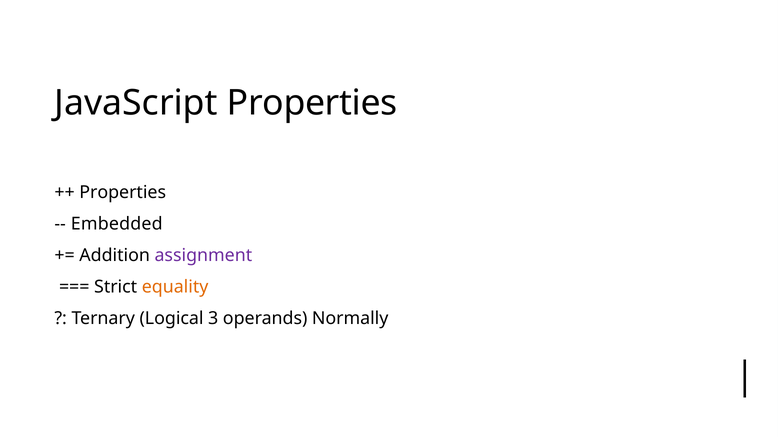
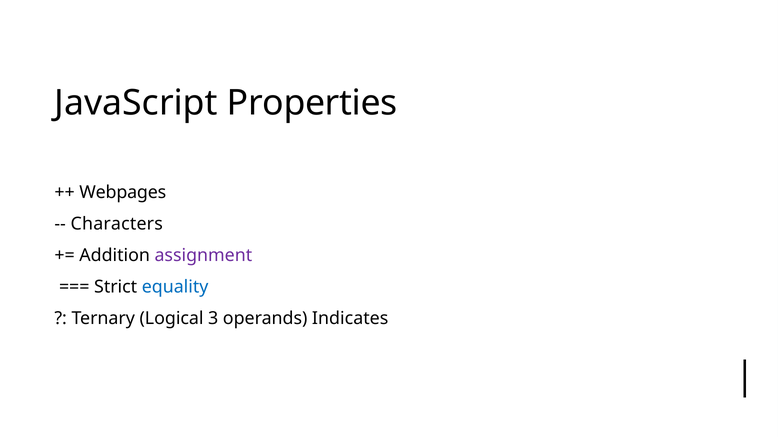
Properties: Properties -> Webpages (123, 192)
Embedded: Embedded -> Characters (117, 224)
equality colour: orange -> blue (175, 287)
Normally: Normally -> Indicates (350, 319)
